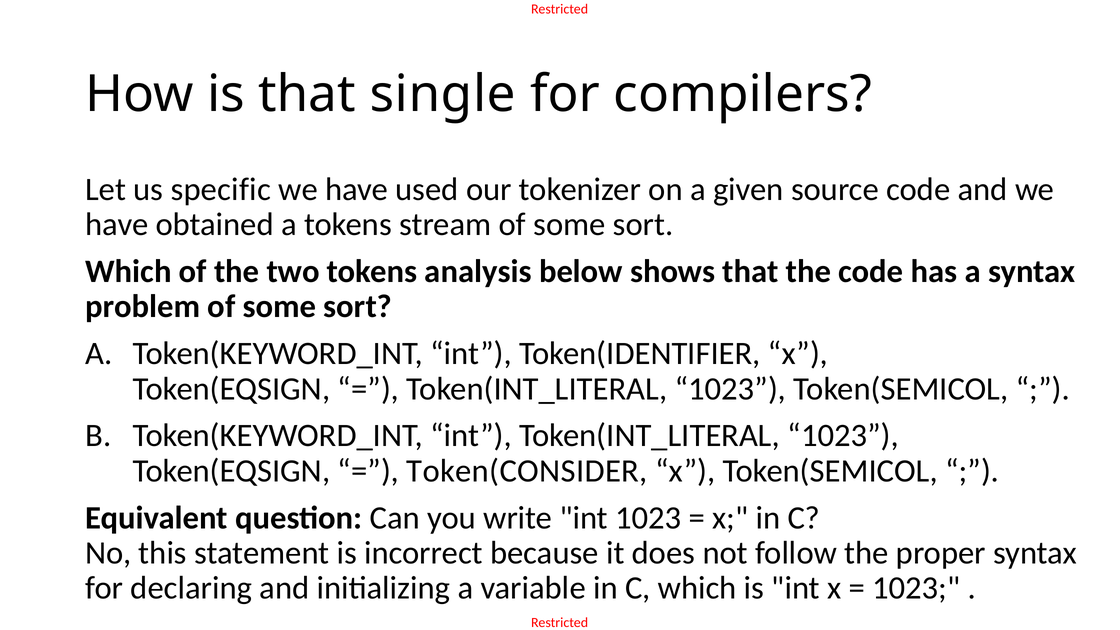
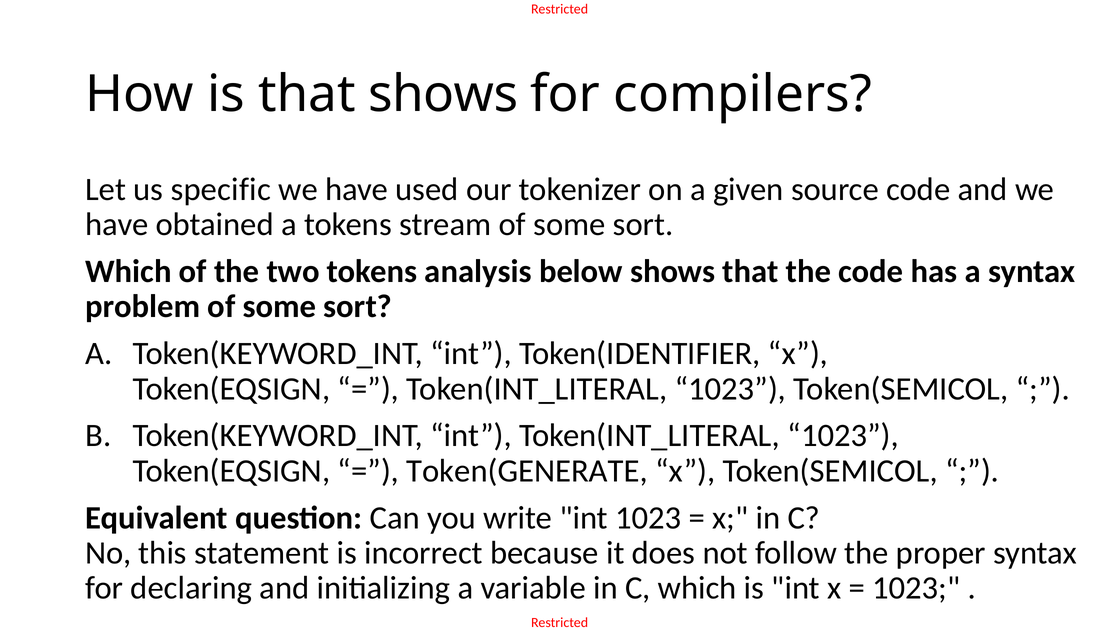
that single: single -> shows (443, 94)
Token(CONSIDER: Token(CONSIDER -> Token(GENERATE (527, 471)
